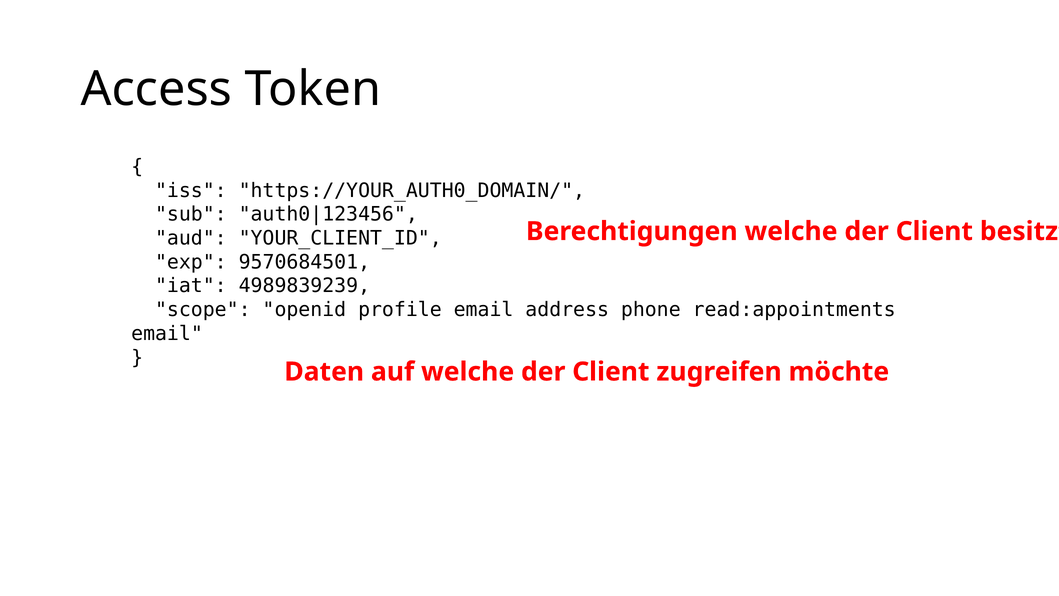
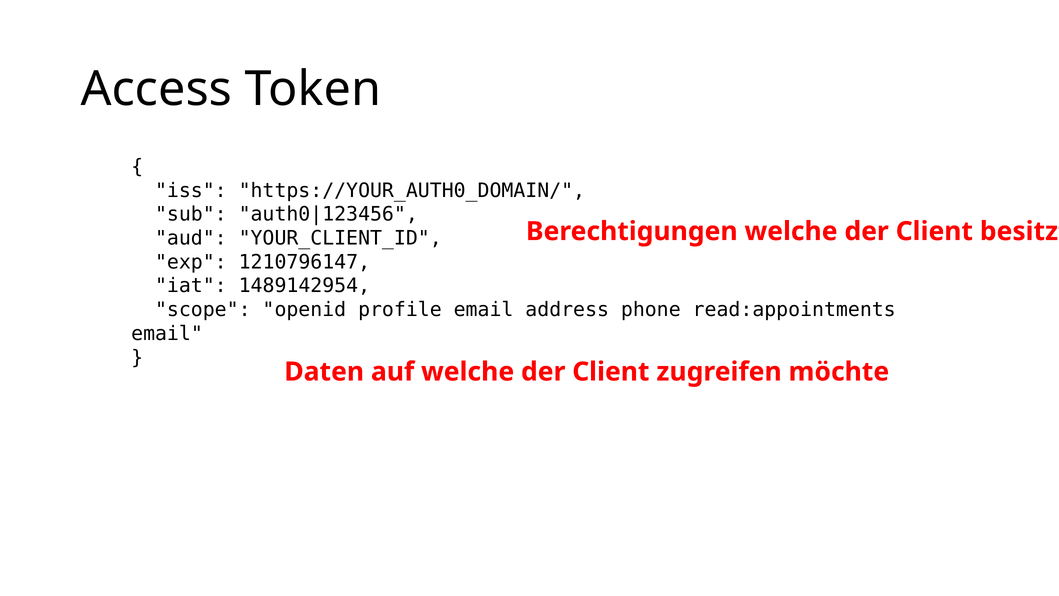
9570684501: 9570684501 -> 1210796147 (304, 262)
4989839239: 4989839239 -> 1489142954 (304, 286)
